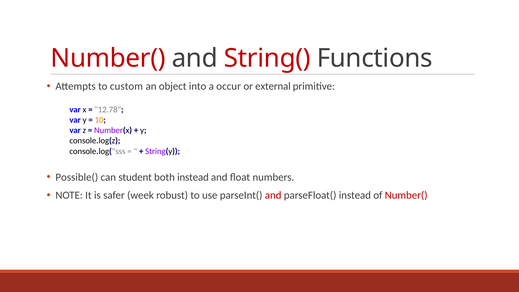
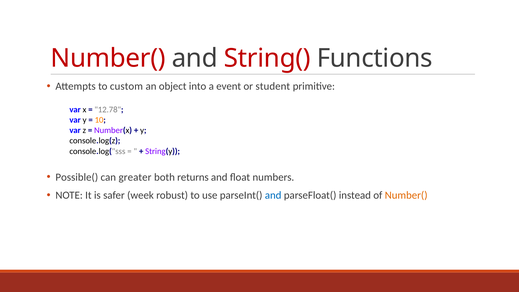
occur: occur -> event (229, 86)
external: external -> student (273, 86)
student: student -> greater (135, 177)
both instead: instead -> returns (193, 177)
and colour: red -> blue (273, 195)
Number( colour: red -> orange (406, 195)
